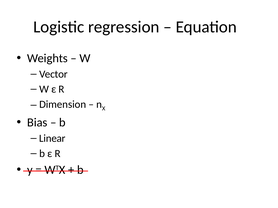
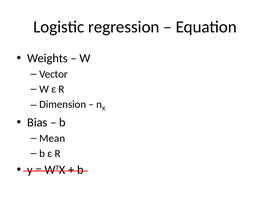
Linear: Linear -> Mean (52, 139)
